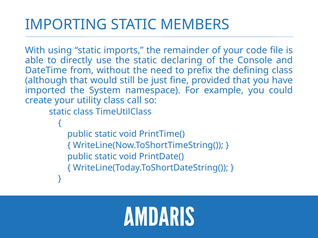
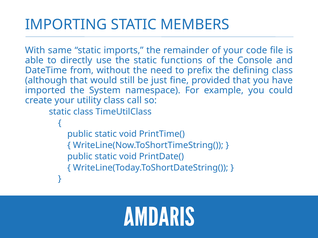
using: using -> same (60, 50)
declaring: declaring -> functions (182, 60)
